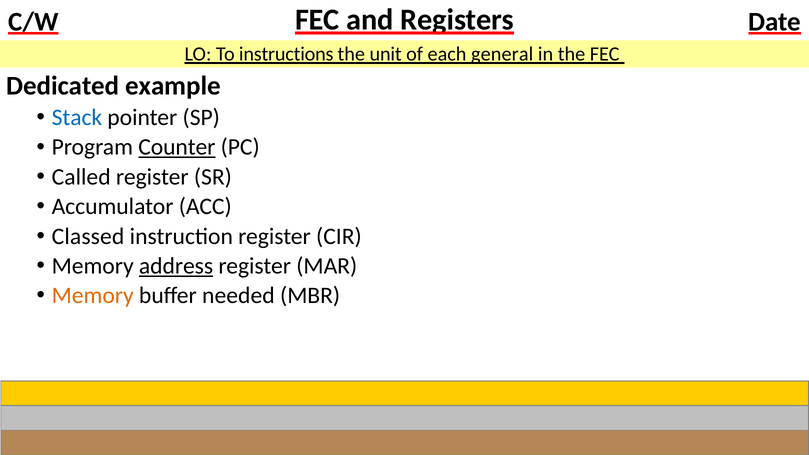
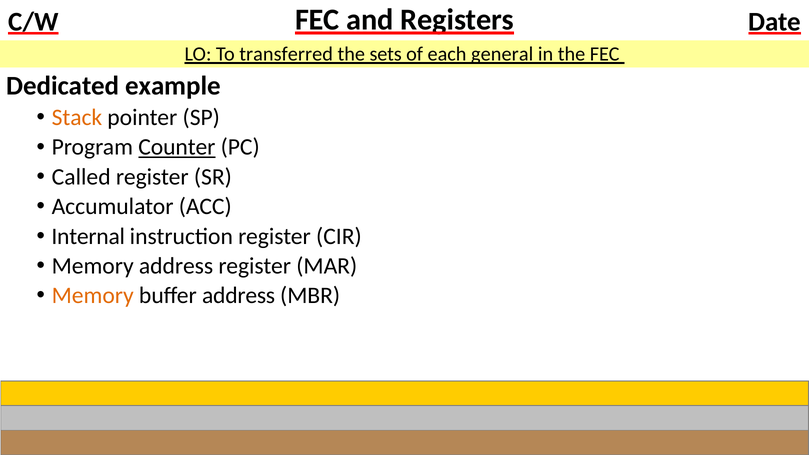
instructions: instructions -> transferred (286, 54)
unit: unit -> sets (386, 54)
Stack colour: blue -> orange (77, 117)
Classed: Classed -> Internal (88, 236)
address underline: present -> none (176, 266)
buffer needed: needed -> address (239, 296)
